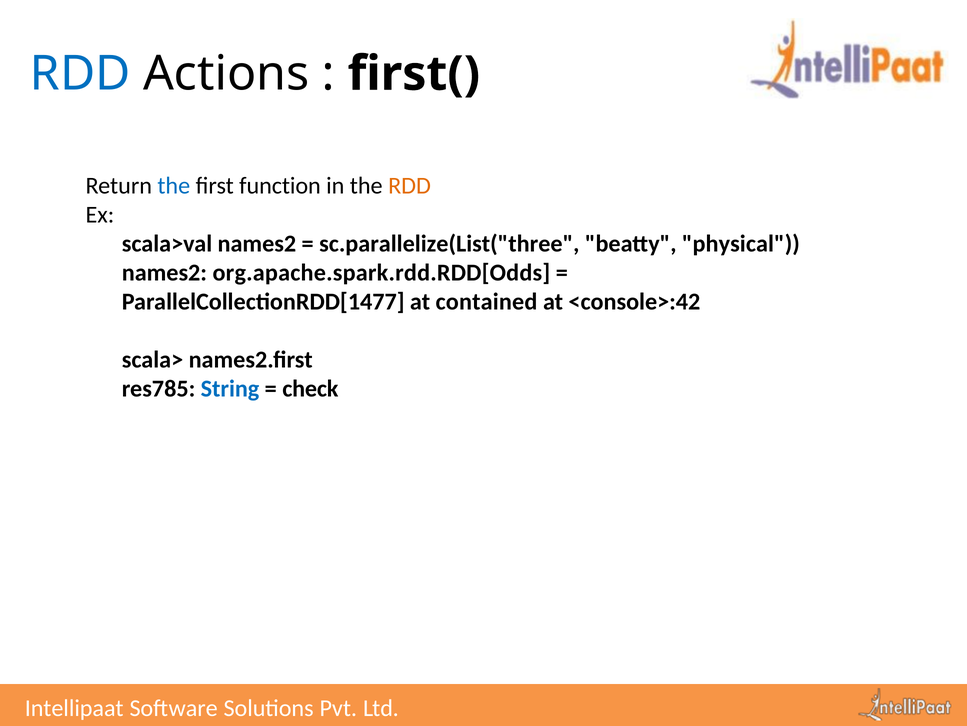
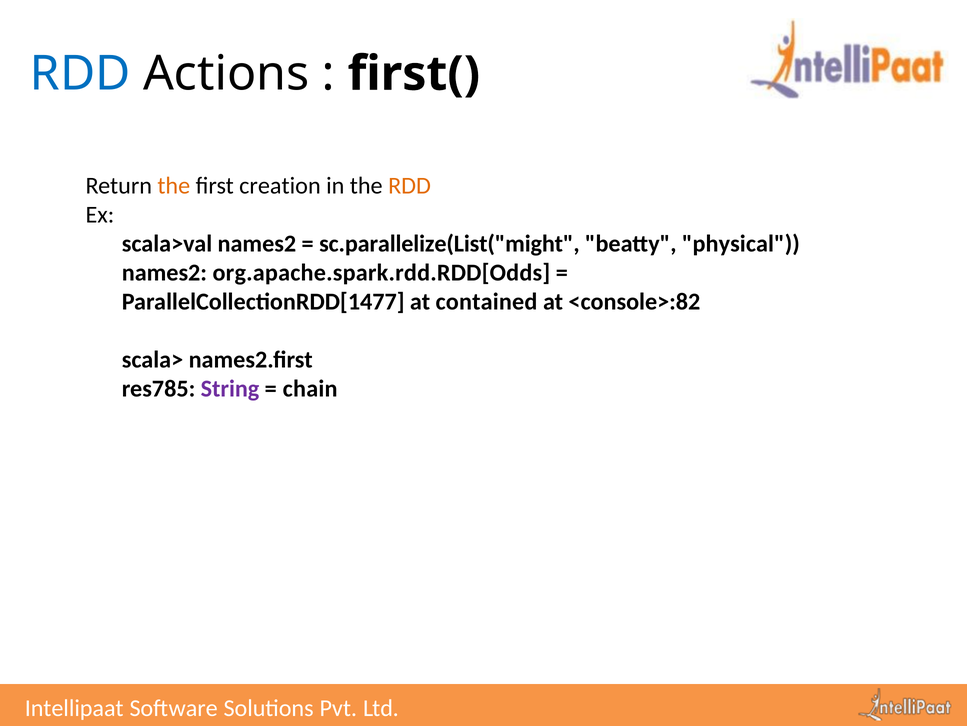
the colour: blue -> orange (174, 185)
function: function -> creation (280, 185)
sc.parallelize(List("three: sc.parallelize(List("three -> sc.parallelize(List("might (449, 243)
<console>:42: <console>:42 -> <console>:82 (634, 301)
String colour: blue -> purple (230, 388)
check: check -> chain (310, 388)
